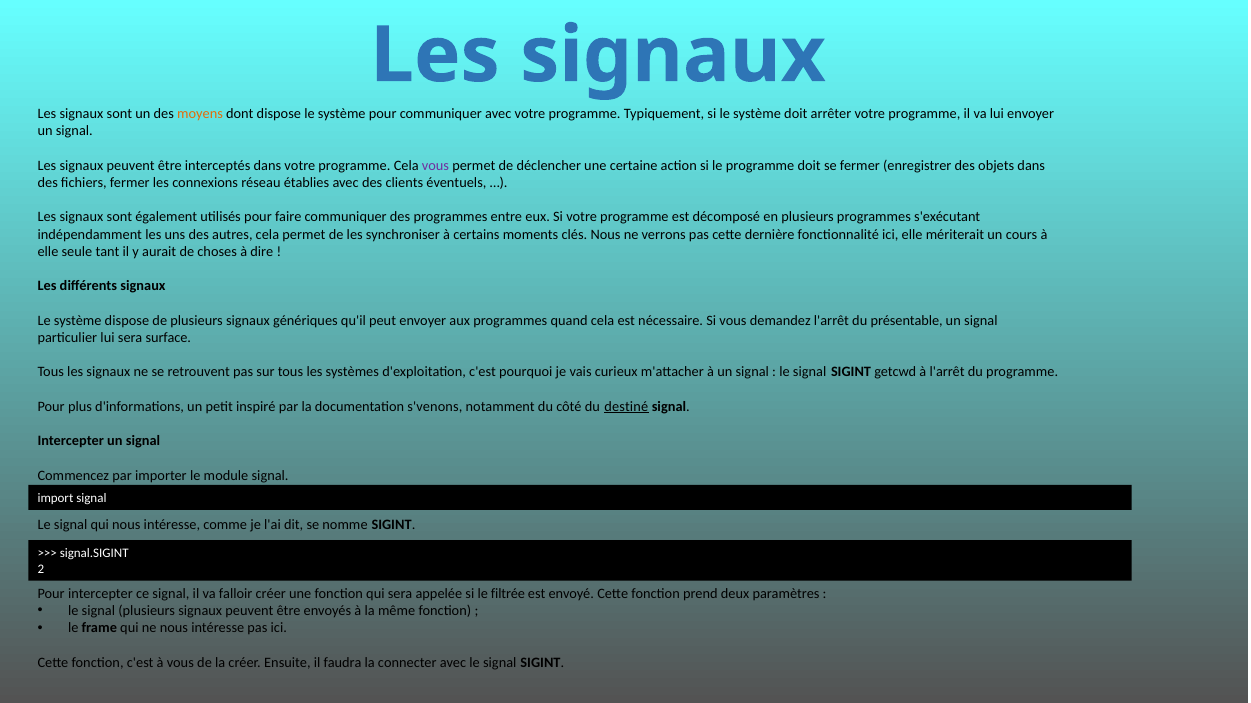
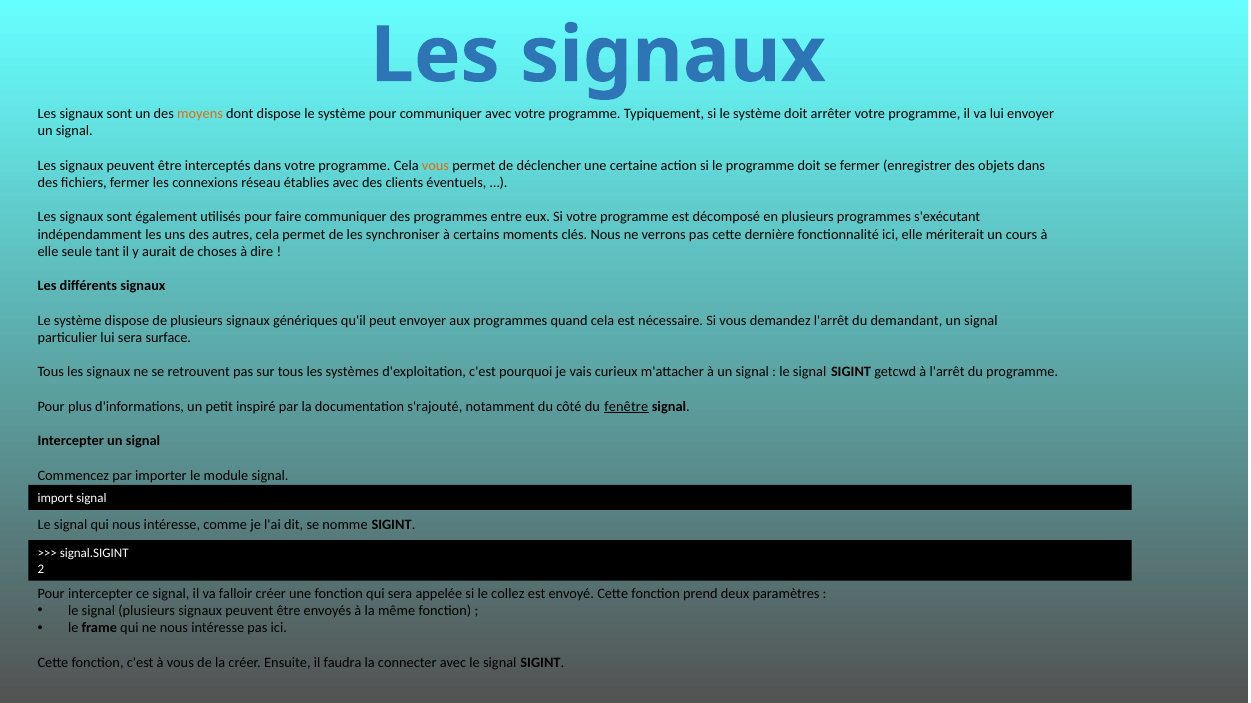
vous colour: purple -> orange (436, 166)
présentable: présentable -> demandant (907, 321)
s'venons: s'venons -> s'rajouté (435, 407)
destiné: destiné -> fenêtre (626, 407)
filtrée: filtrée -> collez (508, 594)
